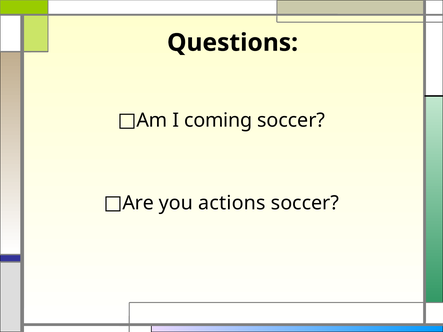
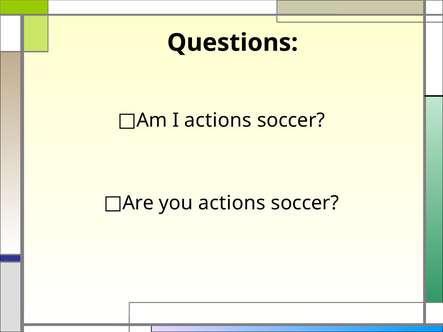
I coming: coming -> actions (218, 121)
